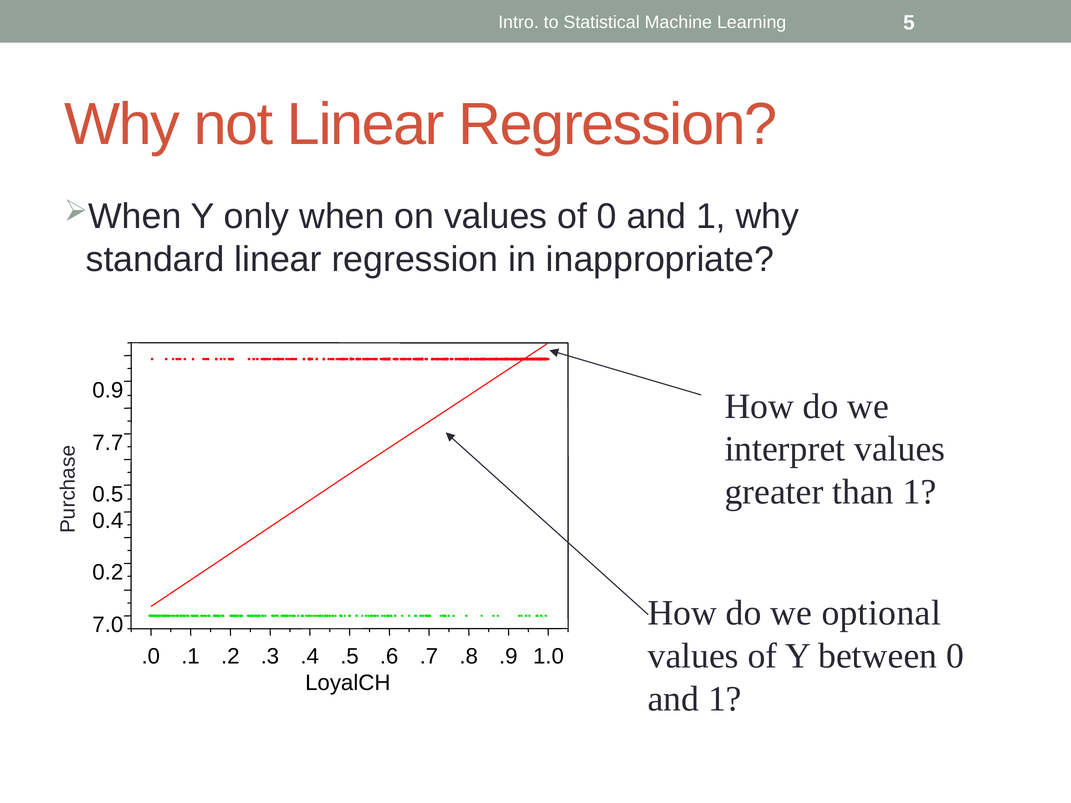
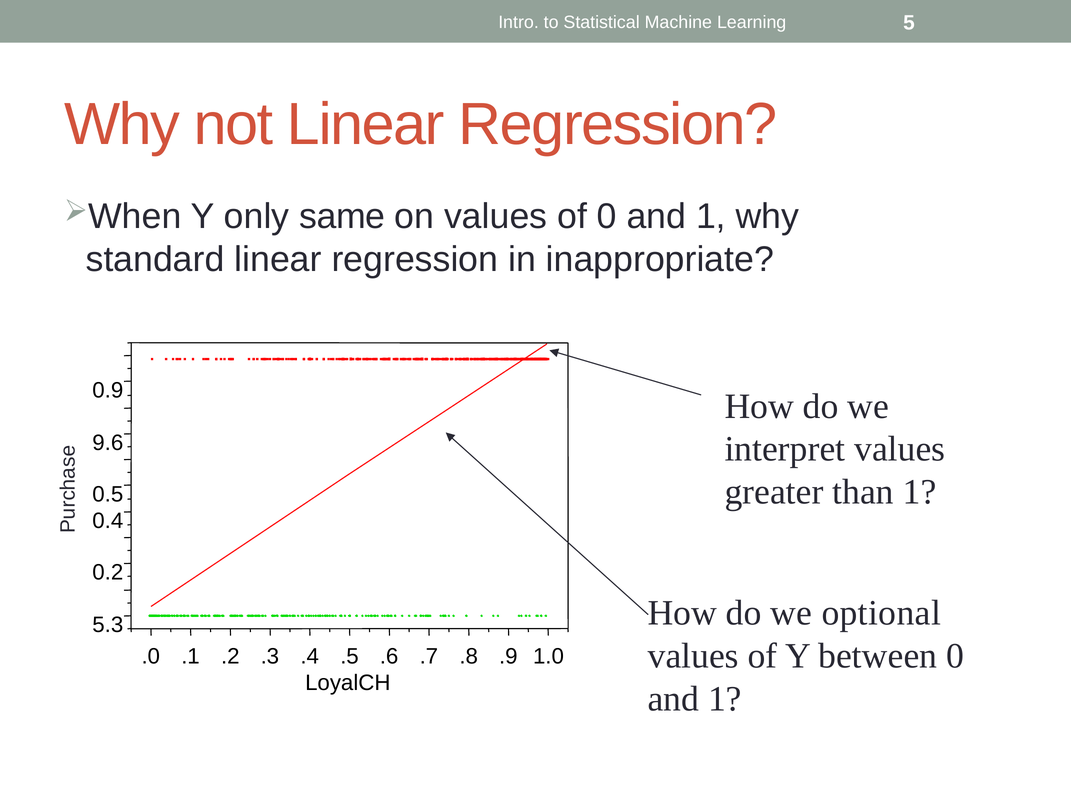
when: when -> same (342, 217)
7.7: 7.7 -> 9.6 (108, 443)
7.0: 7.0 -> 5.3 (108, 625)
